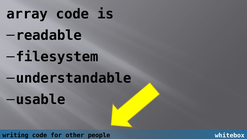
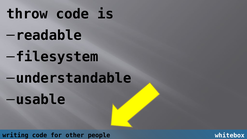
array: array -> throw (27, 14)
